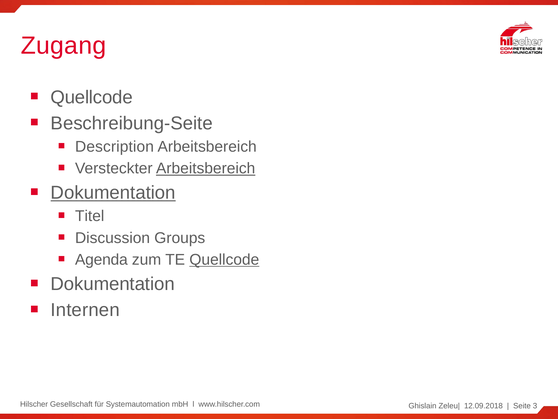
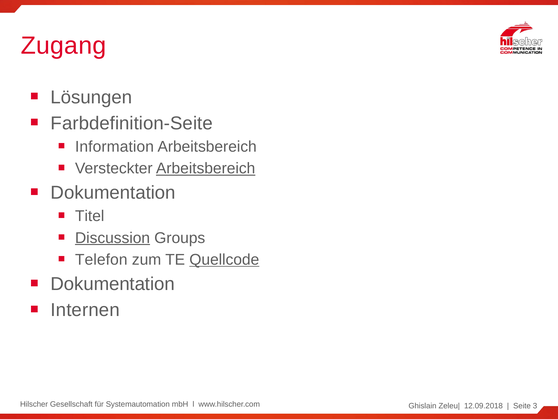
Quellcode: Quellcode -> Lösungen (91, 97)
Beschreibung-Seite: Beschreibung-Seite -> Farbdefinition-Seite (132, 123)
Description: Description -> Information (114, 146)
Dokumentation underline: present -> none (113, 193)
Discussion underline: none -> present (113, 238)
Agenda: Agenda -> Telefon (101, 259)
